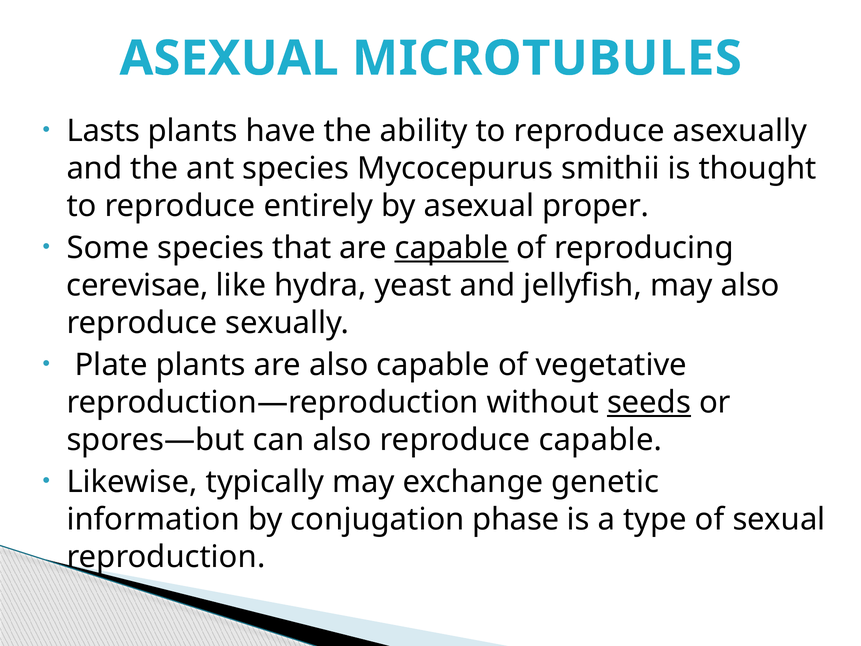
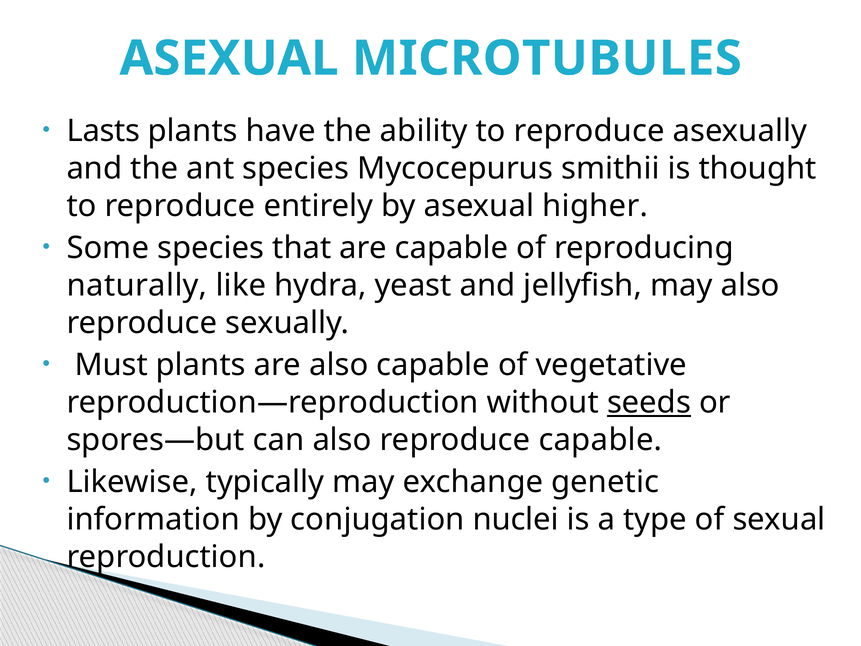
proper: proper -> higher (595, 206)
capable underline: present -> none (452, 248)
cerevisae: cerevisae -> naturally (137, 285)
Plate: Plate -> Must (111, 365)
phase: phase -> nuclei (516, 519)
